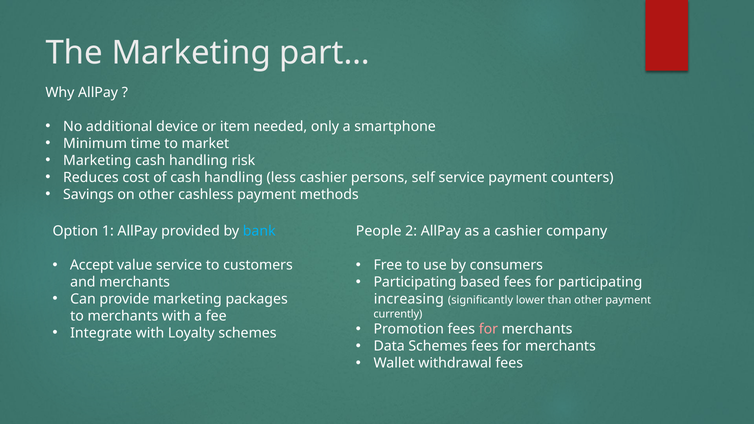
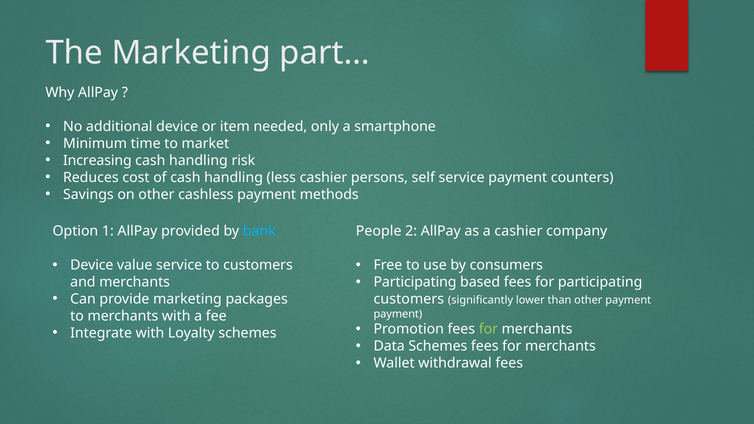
Marketing: Marketing -> Increasing (97, 161)
Accept: Accept -> Device (92, 265)
increasing: increasing -> customers (409, 299)
currently: currently -> payment (398, 314)
for colour: pink -> light green (488, 329)
